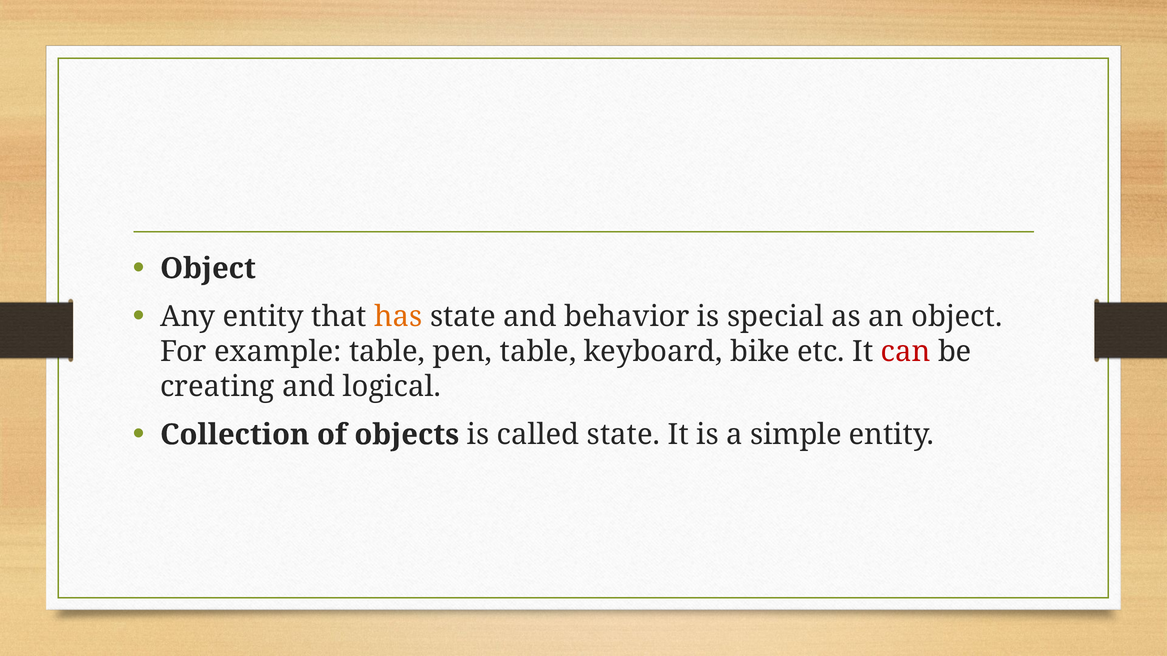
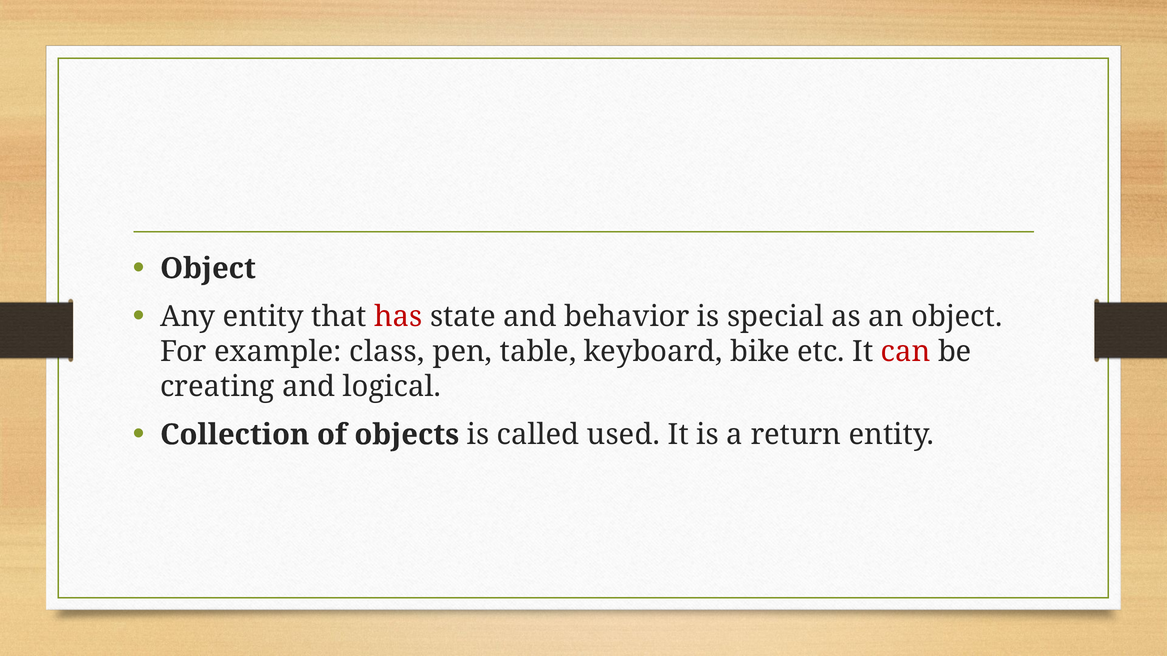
has colour: orange -> red (398, 317)
example table: table -> class (387, 352)
called state: state -> used (623, 435)
simple: simple -> return (796, 435)
